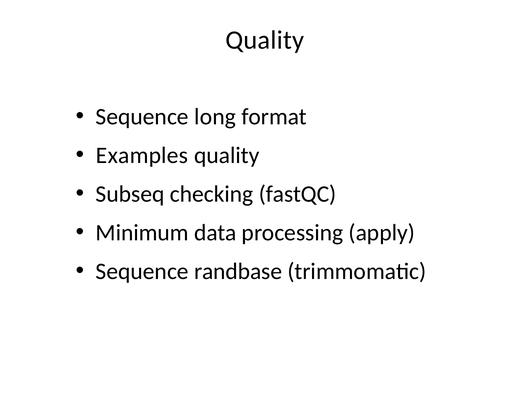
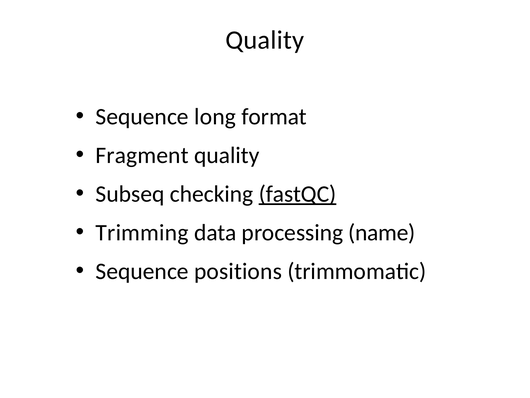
Examples: Examples -> Fragment (142, 155)
fastQC underline: none -> present (298, 194)
Minimum: Minimum -> Trimming (142, 232)
apply: apply -> name (382, 232)
randbase: randbase -> positions (238, 271)
